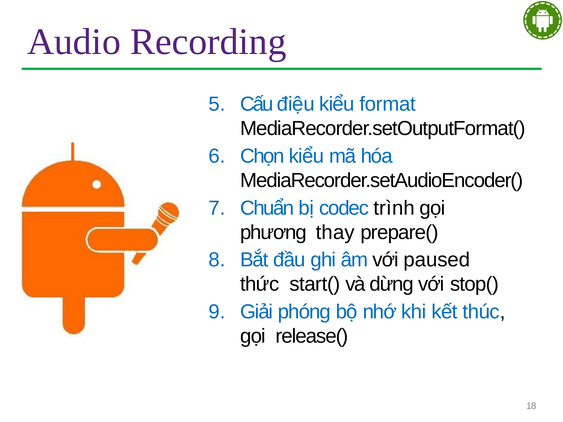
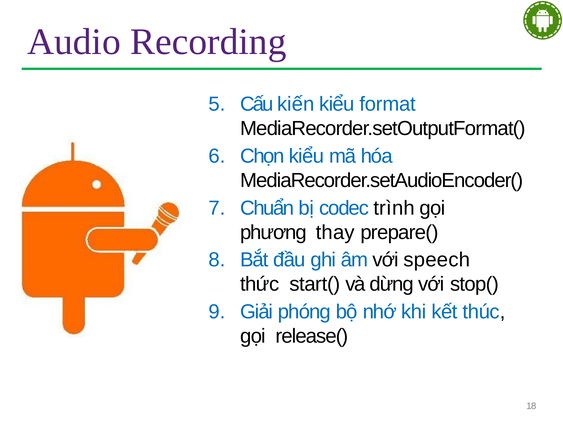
điệu: điệu -> kiến (296, 104)
paused: paused -> speech (437, 260)
